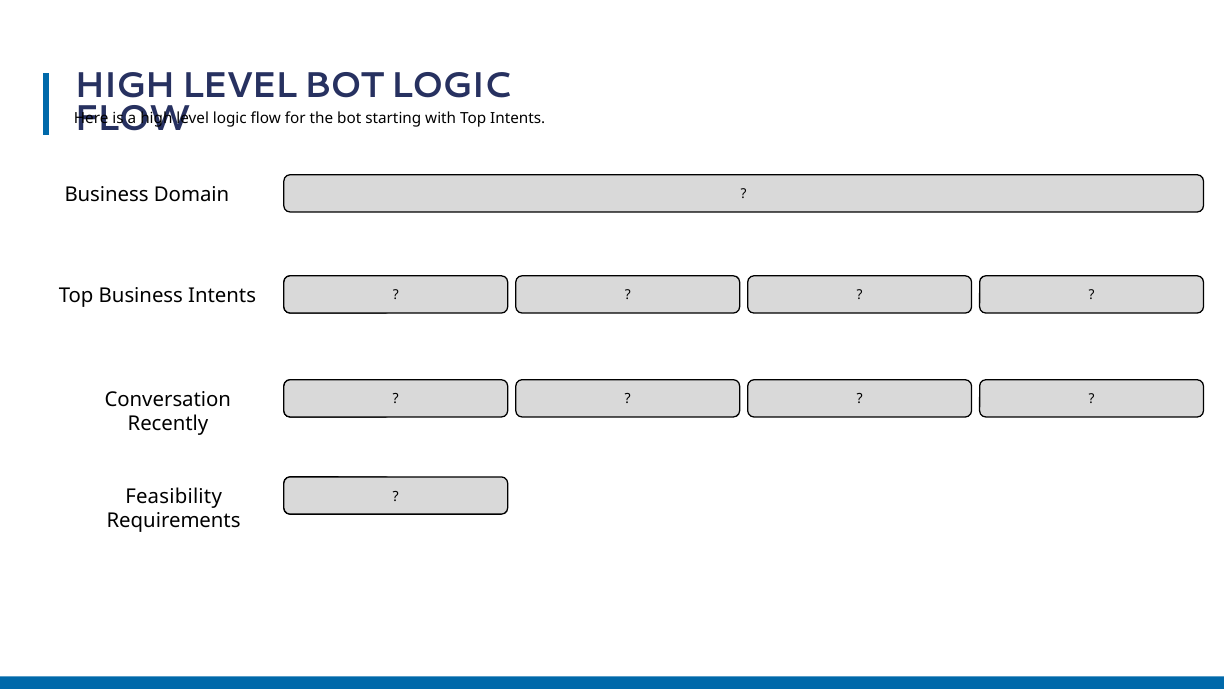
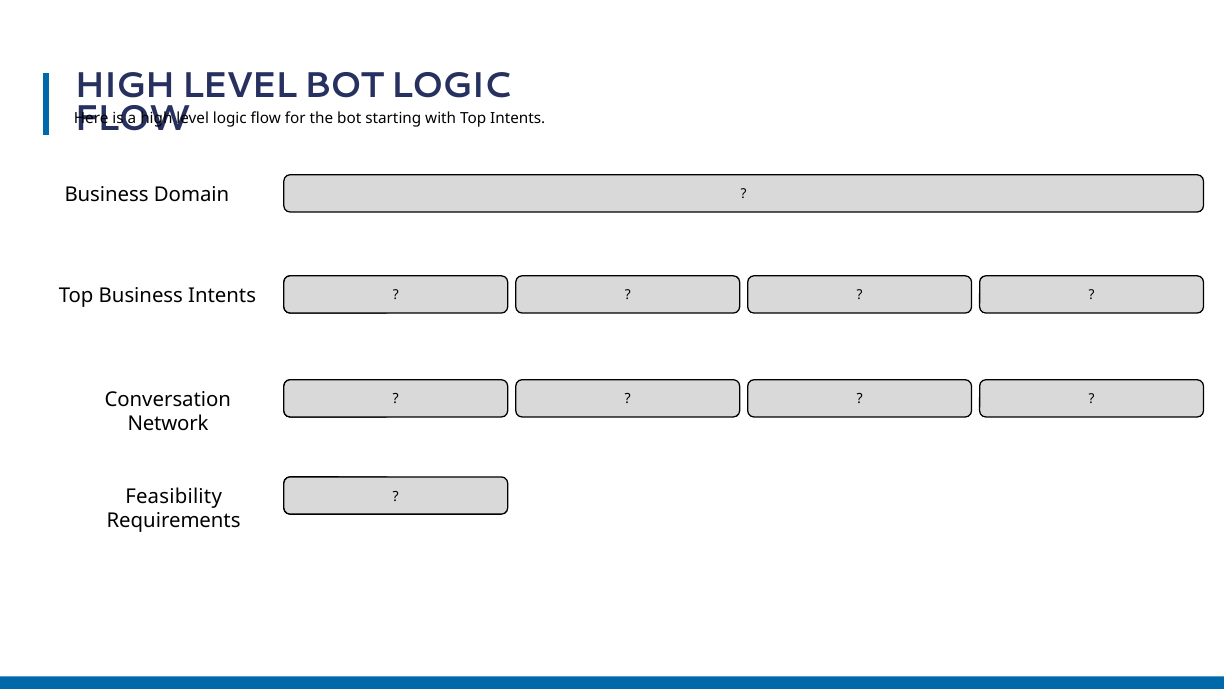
Recently: Recently -> Network (168, 424)
